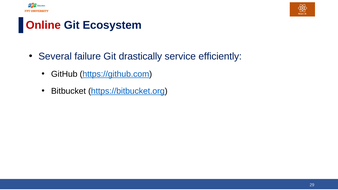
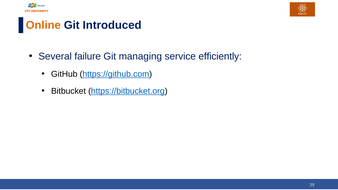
Online colour: red -> orange (43, 25)
Ecosystem: Ecosystem -> Introduced (112, 25)
drastically: drastically -> managing (140, 56)
